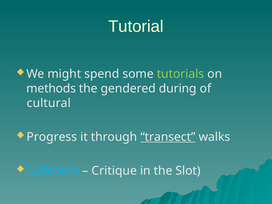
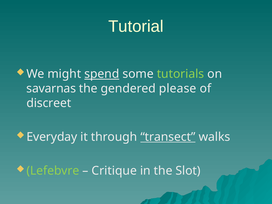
spend underline: none -> present (102, 74)
methods: methods -> savarnas (51, 89)
during: during -> please (178, 89)
cultural: cultural -> discreet (49, 103)
Progress: Progress -> Everyday (52, 137)
Lefebvre colour: light blue -> light green (53, 171)
